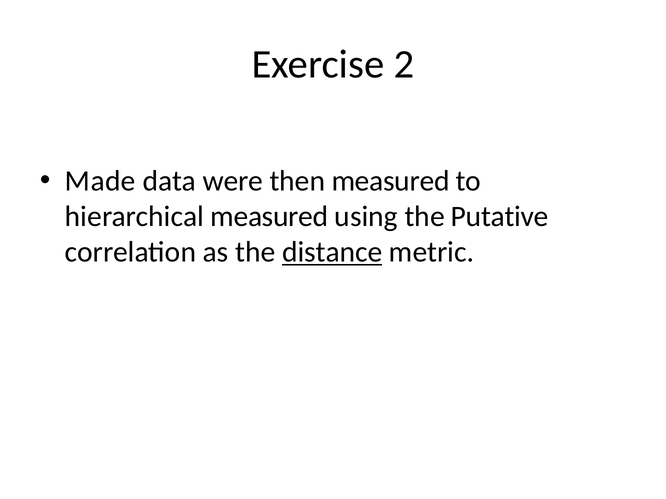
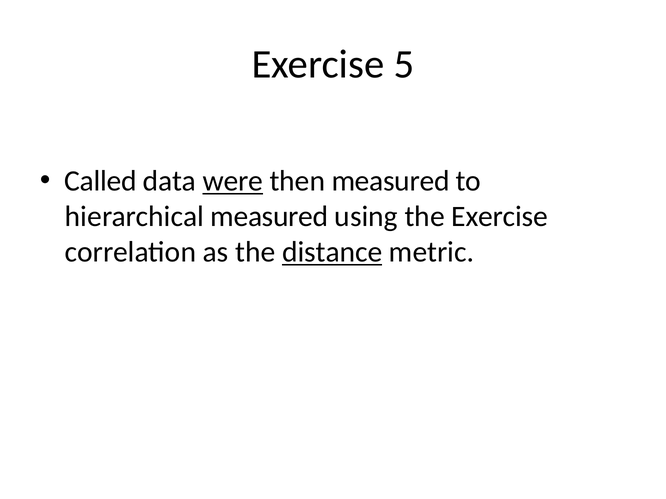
2: 2 -> 5 (404, 64)
Made: Made -> Called (101, 181)
were underline: none -> present (233, 181)
the Putative: Putative -> Exercise (500, 217)
